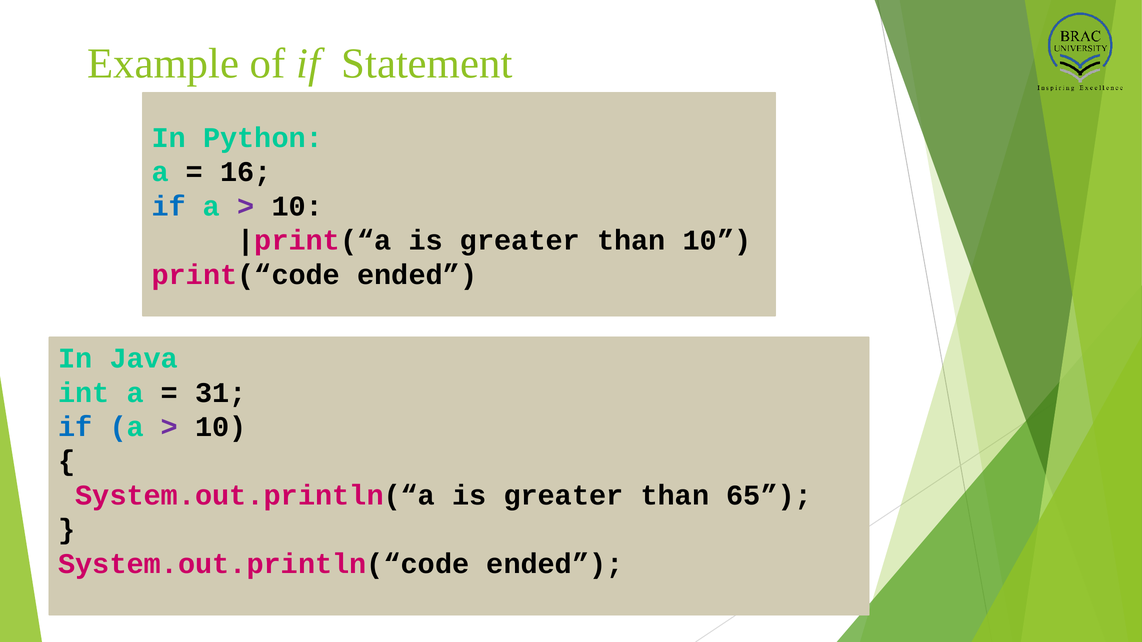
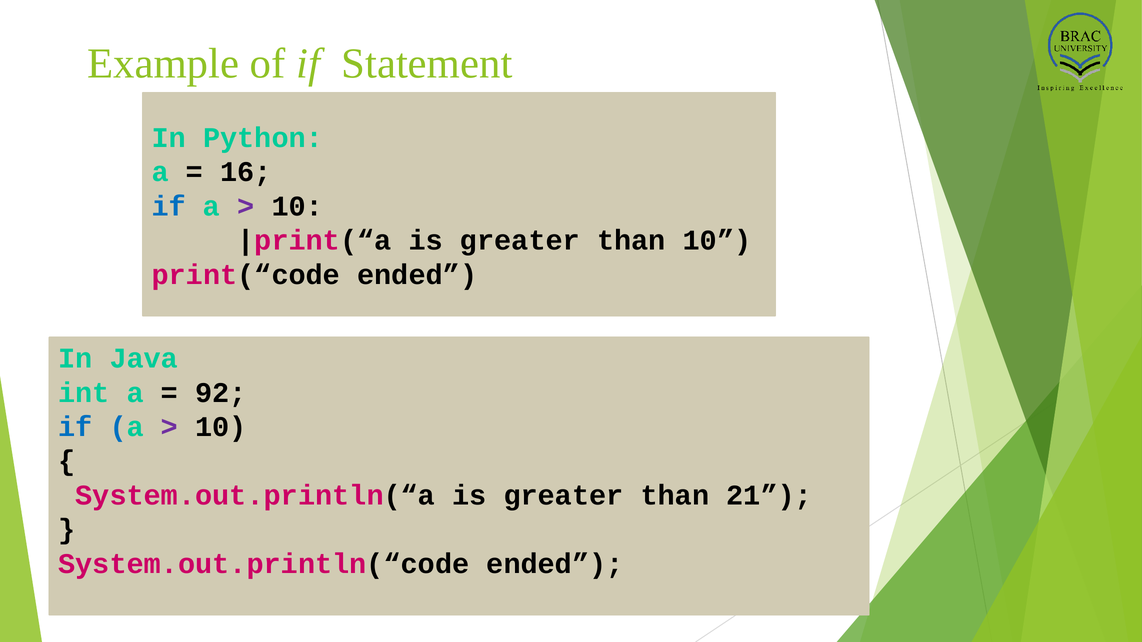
31: 31 -> 92 (221, 393)
65: 65 -> 21 (769, 496)
